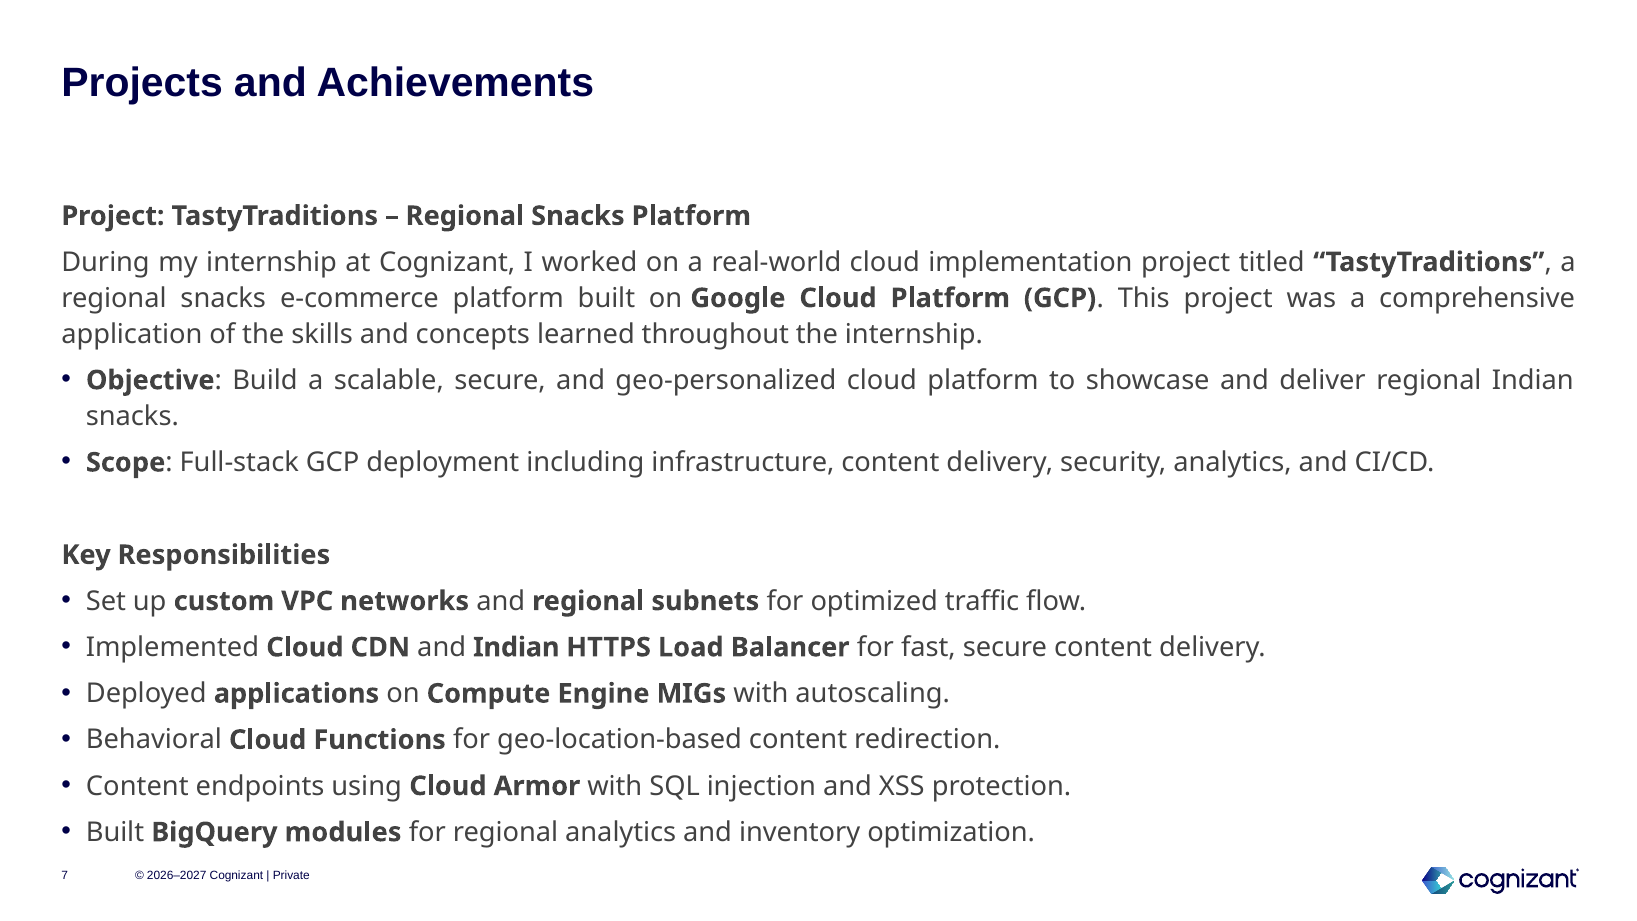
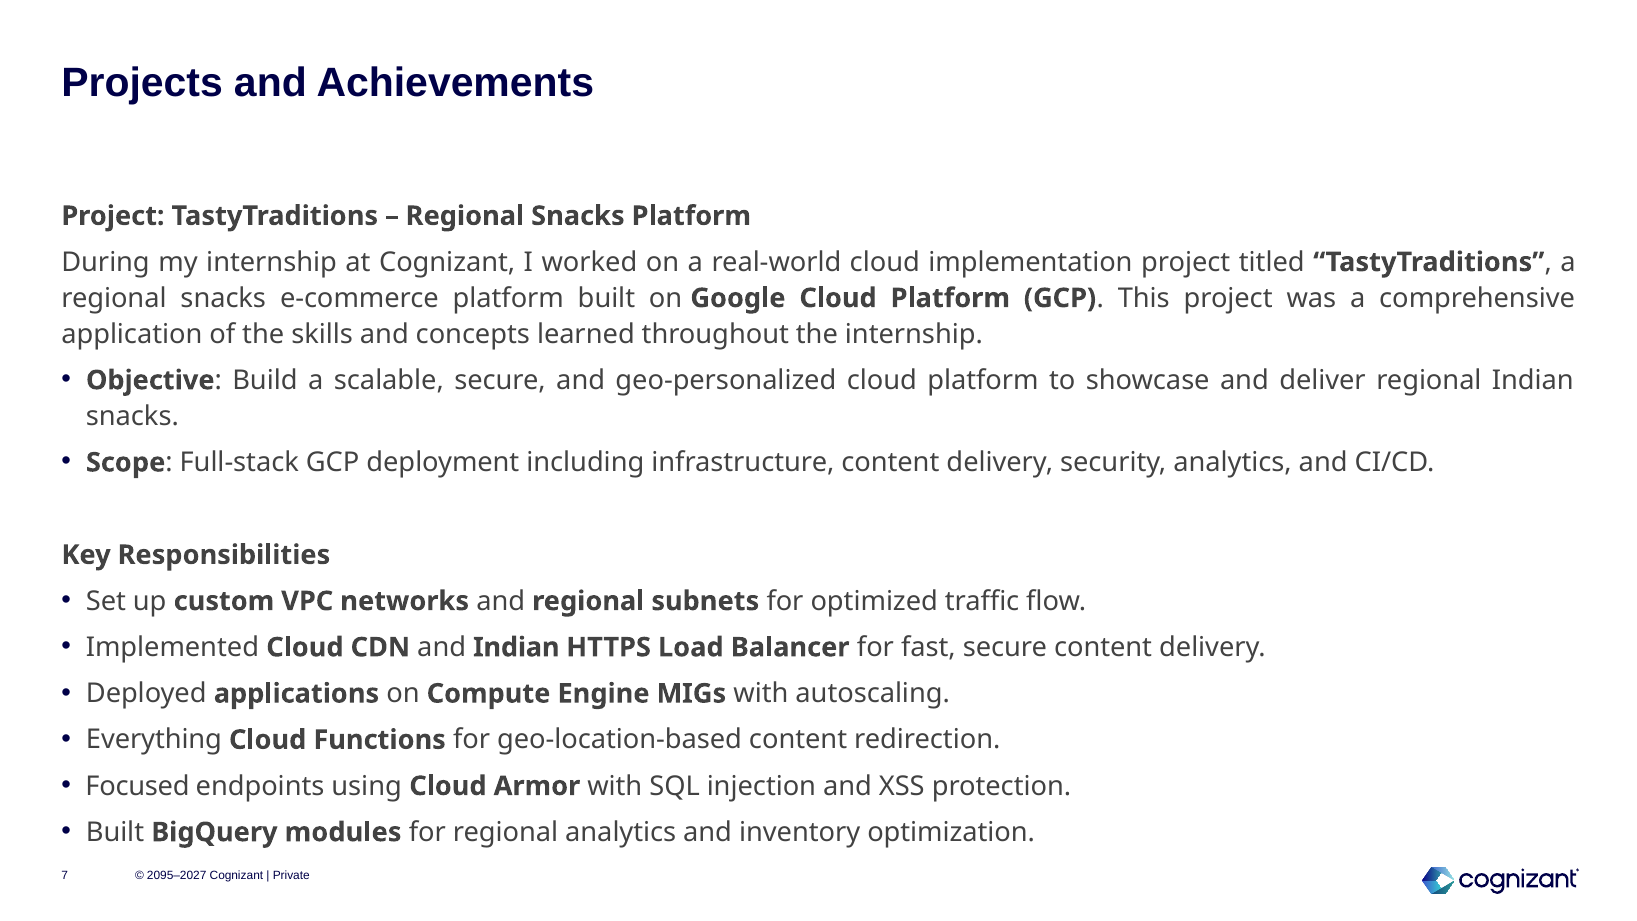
Behavioral: Behavioral -> Everything (154, 740)
Content: Content -> Focused (137, 786)
2026–2027: 2026–2027 -> 2095–2027 (177, 876)
